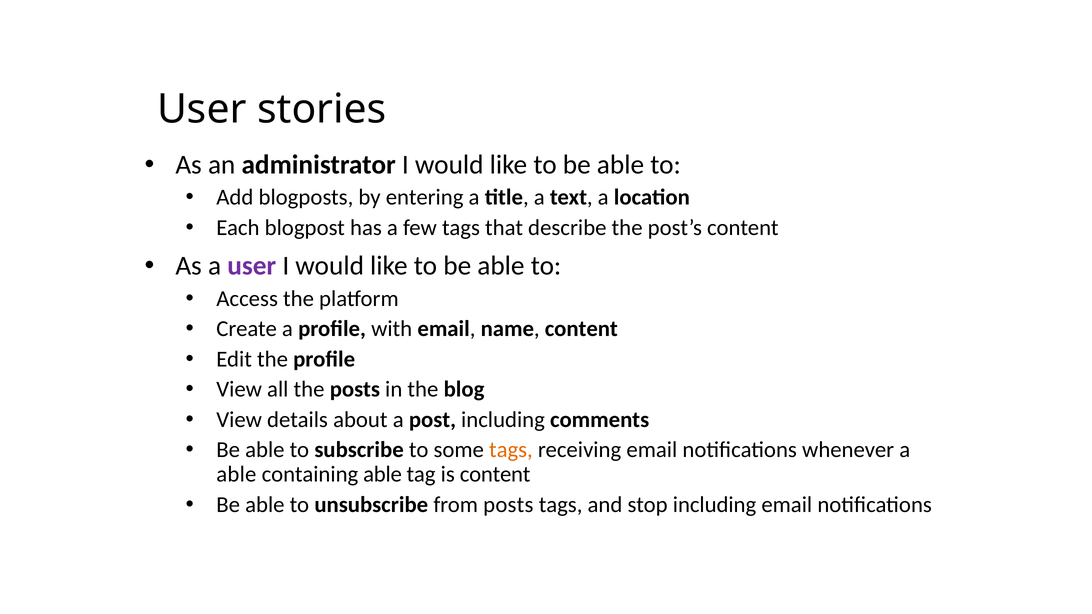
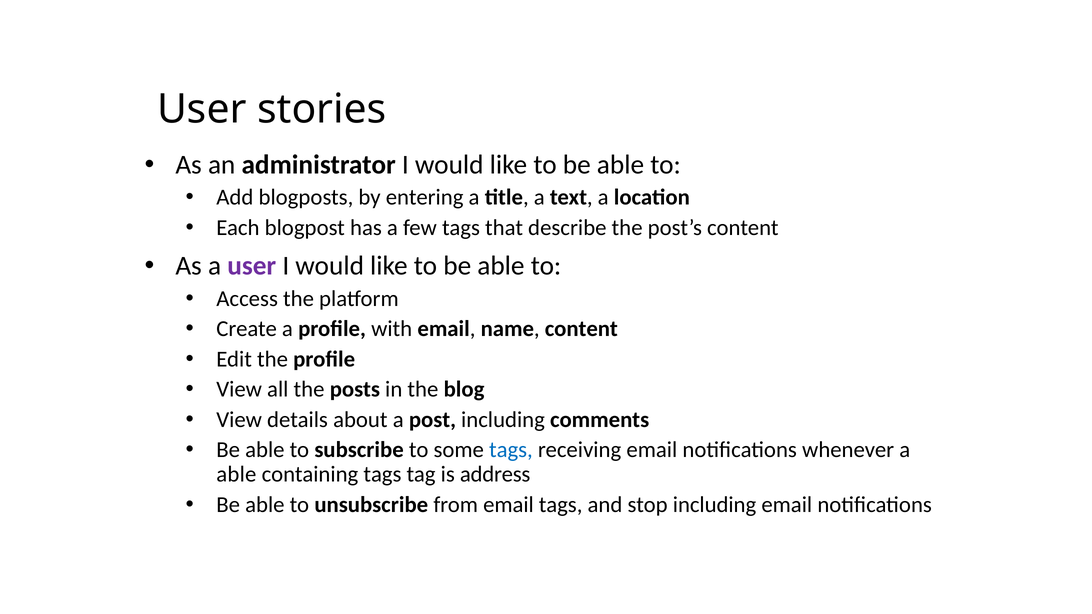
tags colour: orange -> blue (511, 450)
containing able: able -> tags (382, 475)
is content: content -> address (495, 475)
from posts: posts -> email (508, 505)
